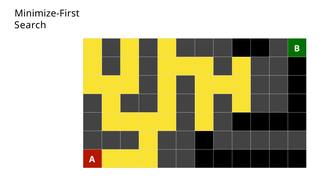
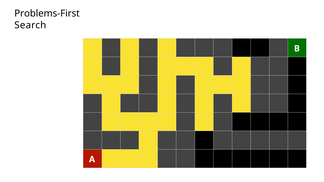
Minimize-First: Minimize-First -> Problems-First (47, 14)
